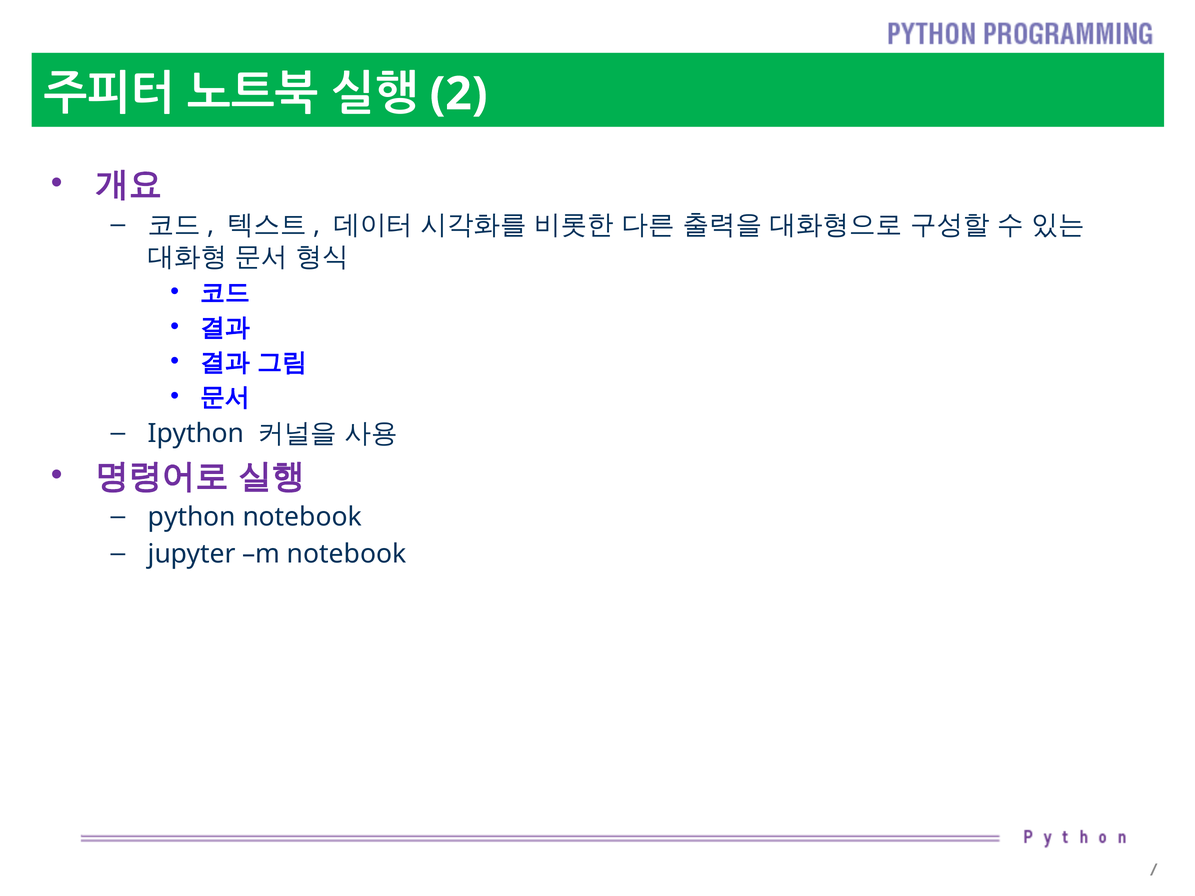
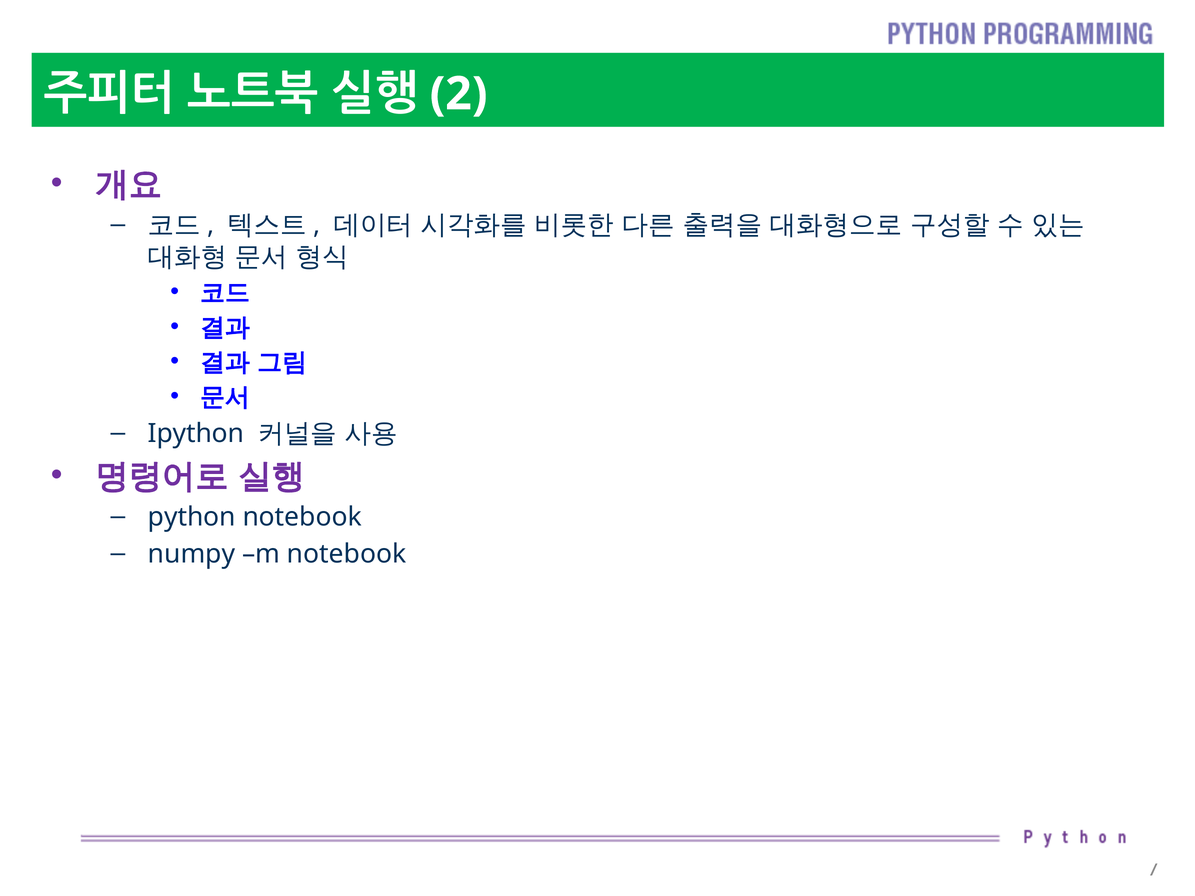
jupyter: jupyter -> numpy (192, 554)
